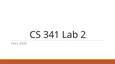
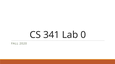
2: 2 -> 0 (83, 35)
